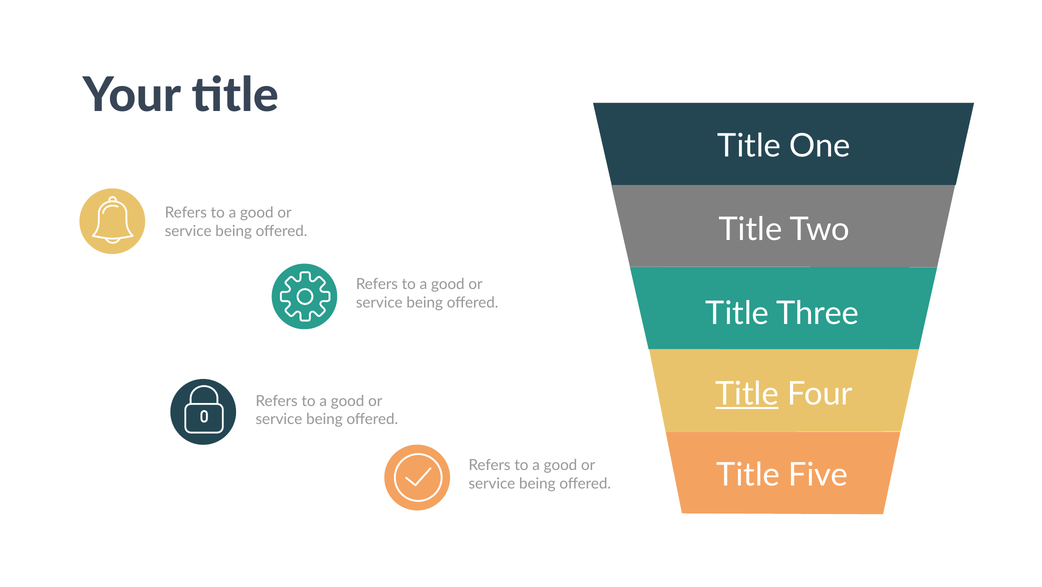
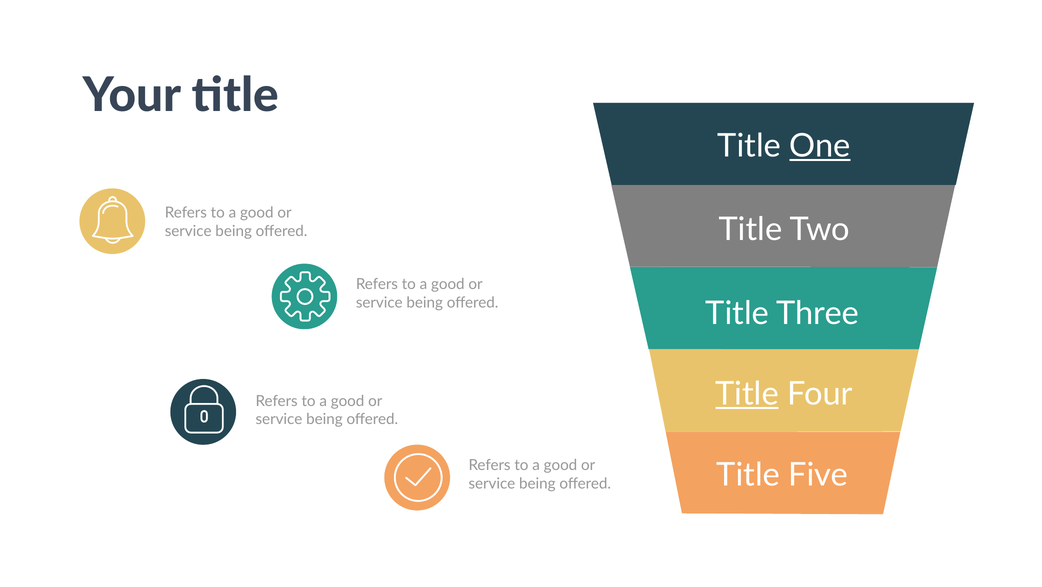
One underline: none -> present (820, 146)
